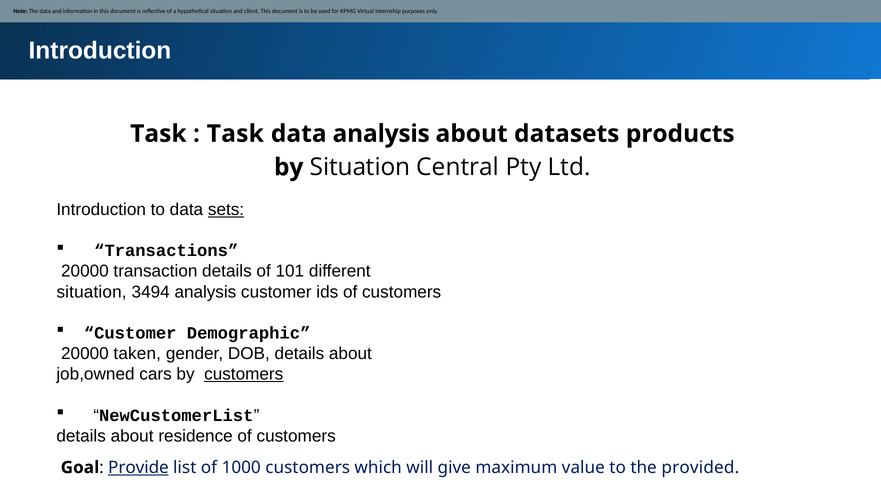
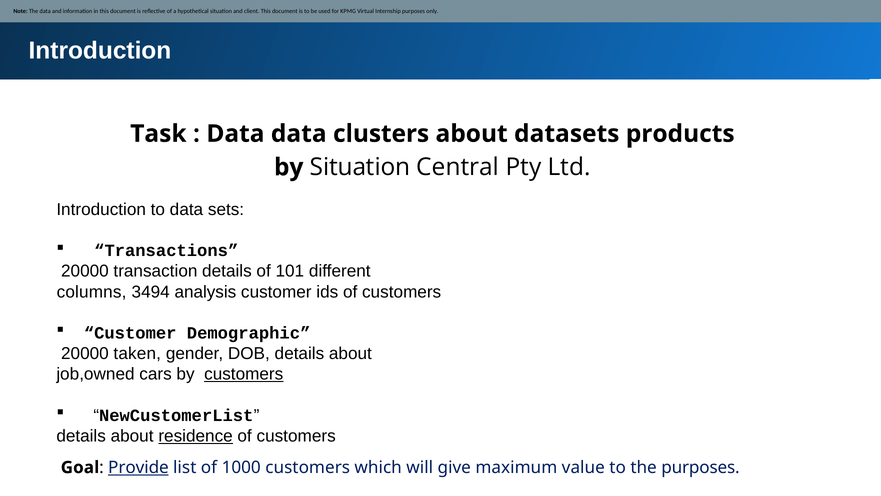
Task: Task -> Data (235, 134)
data analysis: analysis -> clusters (381, 134)
sets underline: present -> none (226, 209)
situation: situation -> columns (92, 292)
residence underline: none -> present (196, 436)
the provided: provided -> purposes (700, 467)
